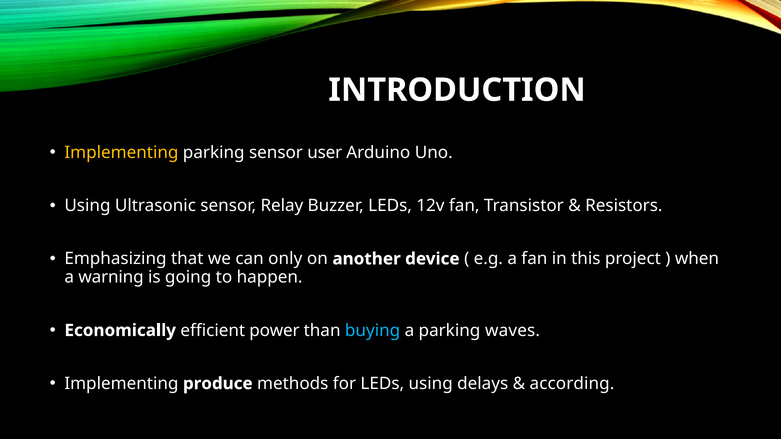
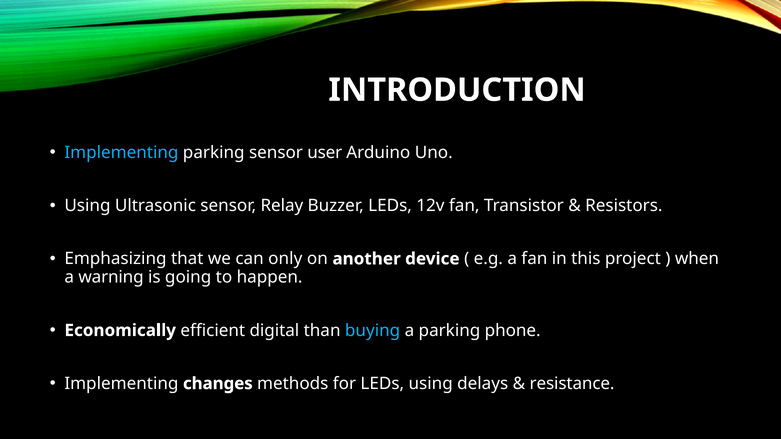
Implementing colour: yellow -> light blue (121, 153)
power: power -> digital (274, 331)
waves: waves -> phone (513, 331)
produce: produce -> changes (218, 384)
according: according -> resistance (572, 384)
